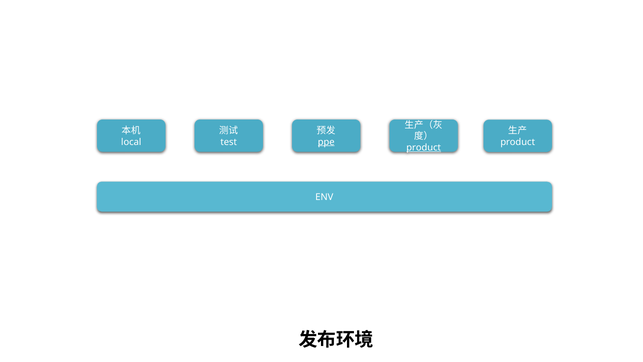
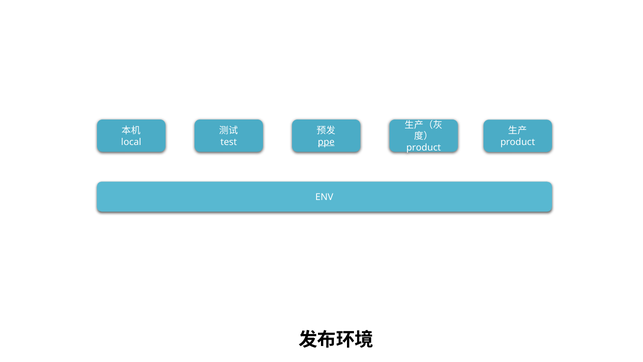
product underline: present -> none (424, 147)
